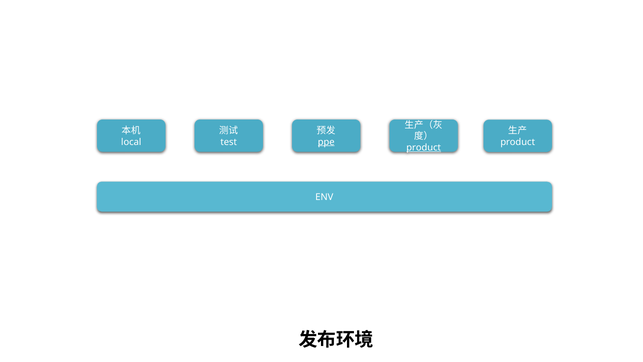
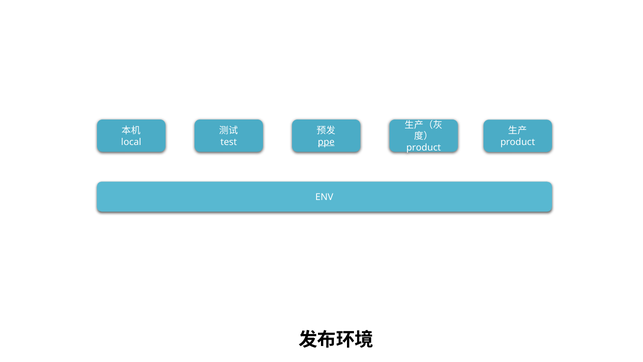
product underline: present -> none (424, 147)
